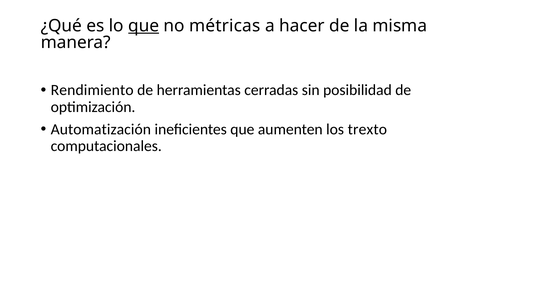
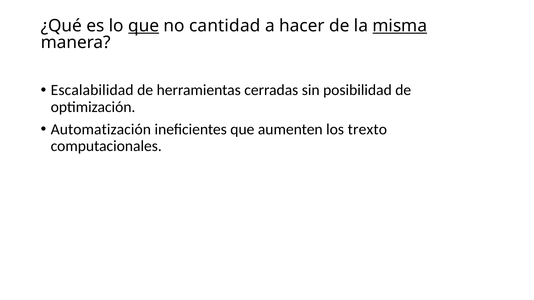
métricas: métricas -> cantidad (225, 26)
misma underline: none -> present (400, 26)
Rendimiento: Rendimiento -> Escalabilidad (92, 90)
